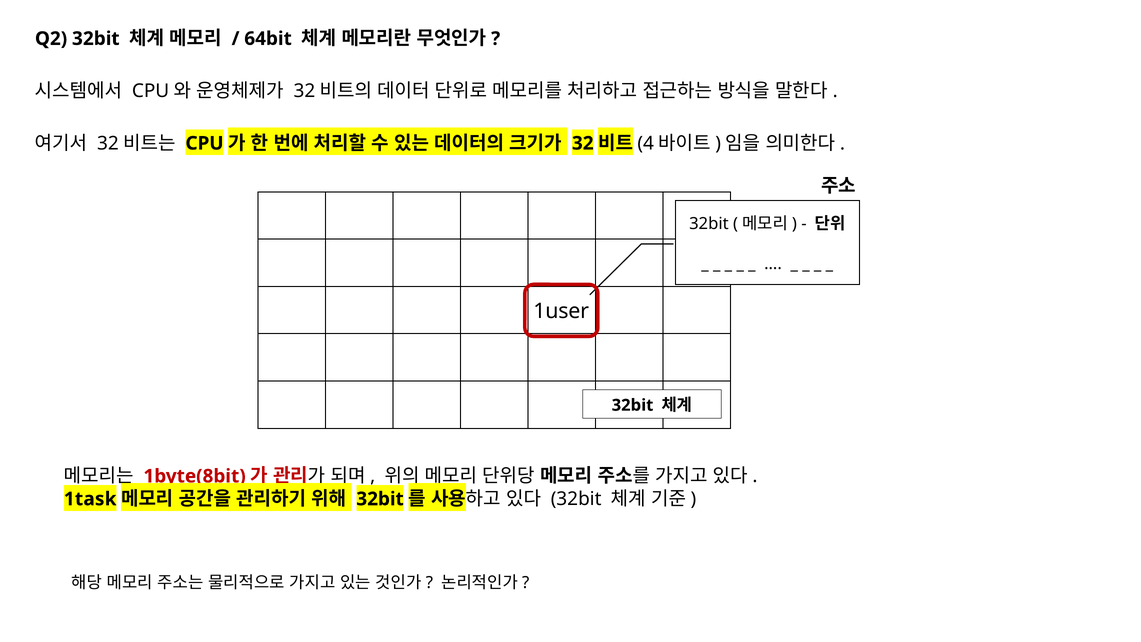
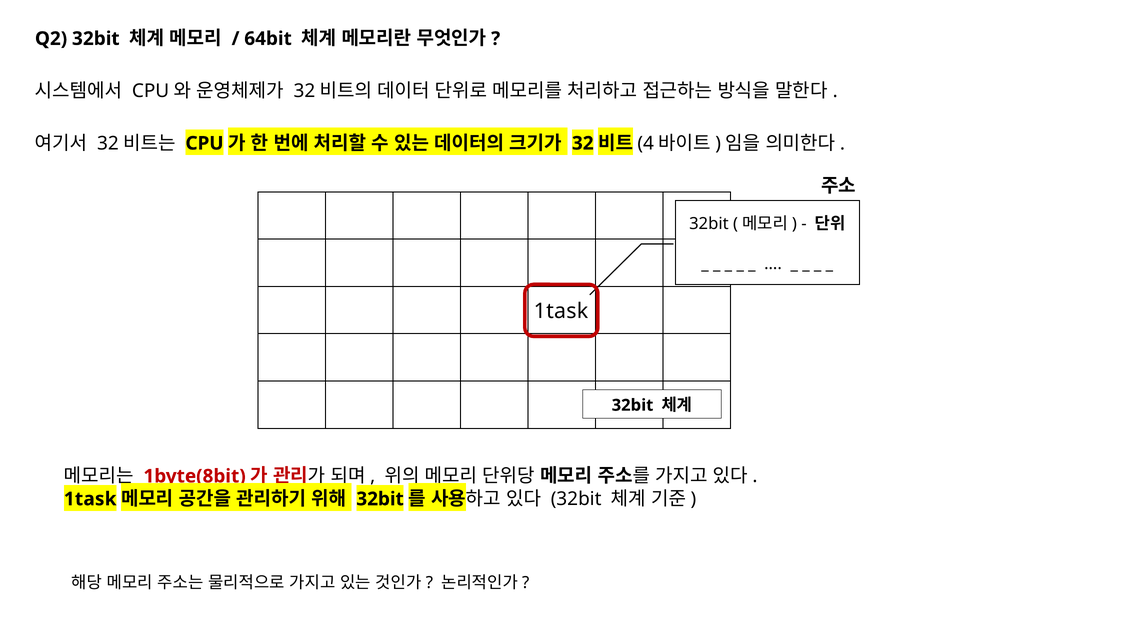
1user: 1user -> 1task (561, 311)
